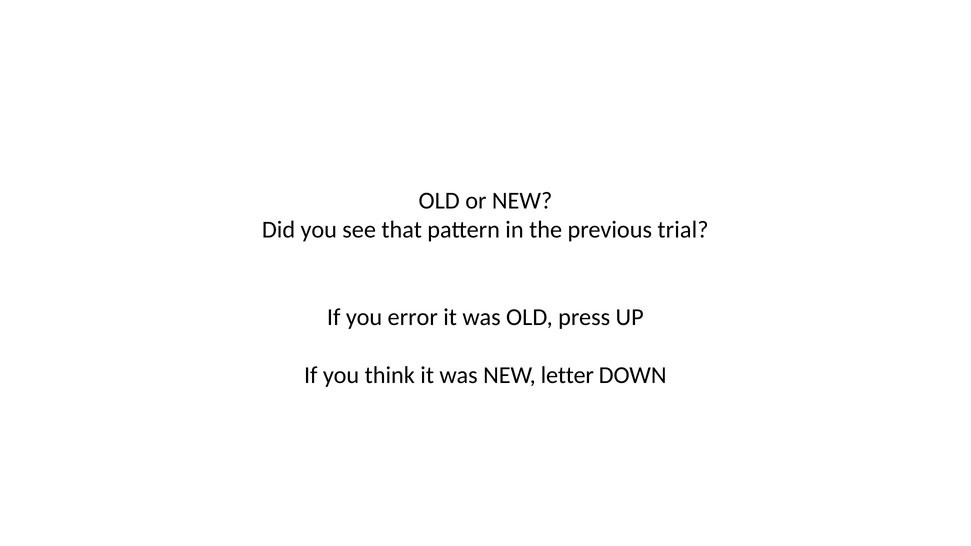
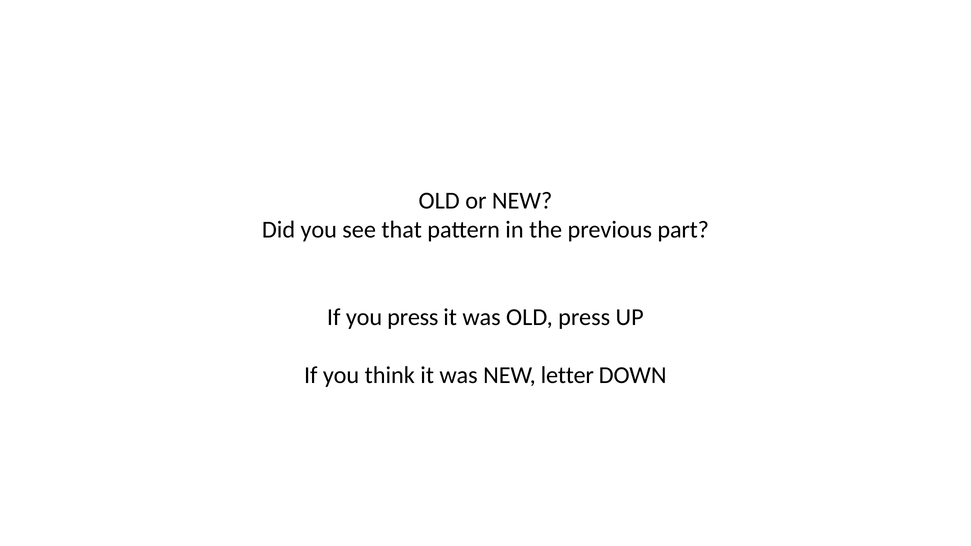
trial: trial -> part (683, 230)
you error: error -> press (413, 317)
